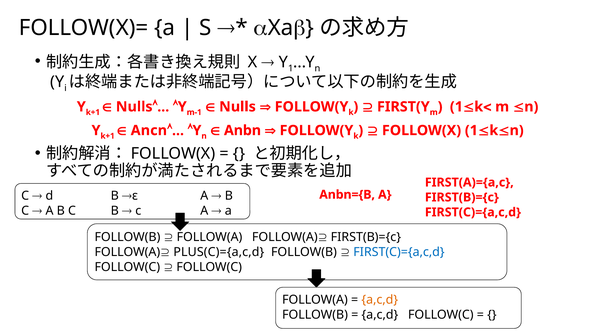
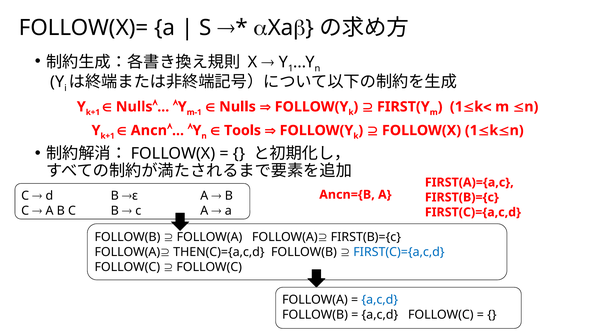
Anbn: Anbn -> Tools (243, 130)
Anbn={B: Anbn={B -> Ancn={B (347, 195)
PLUS(C)={a,c,d: PLUS(C)={a,c,d -> THEN(C)={a,c,d (219, 252)
a,c,d colour: orange -> blue (380, 300)
